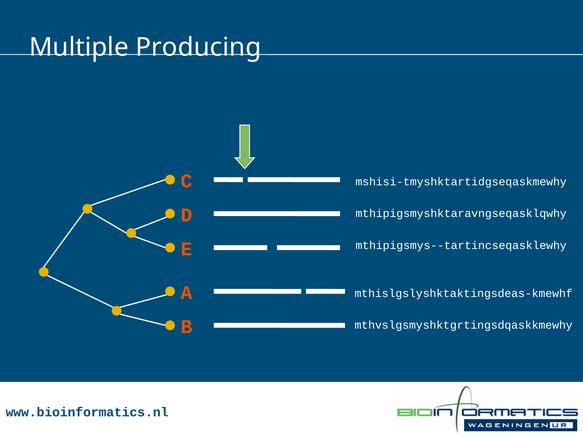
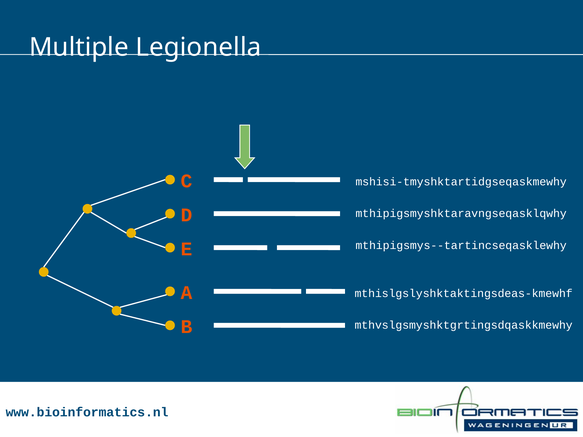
Producing: Producing -> Legionella (198, 47)
